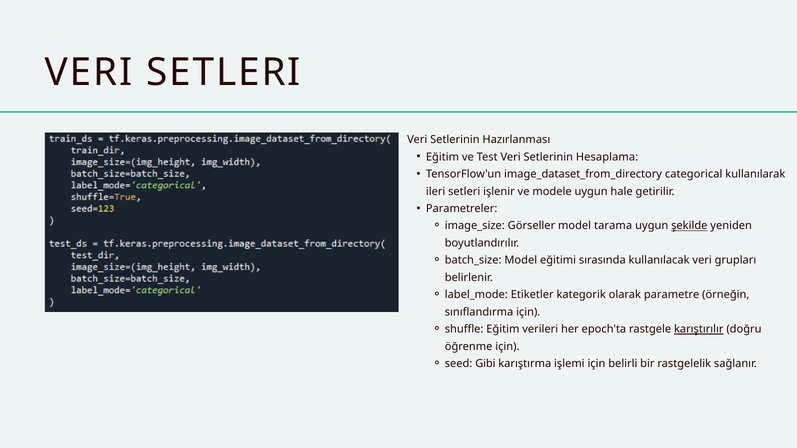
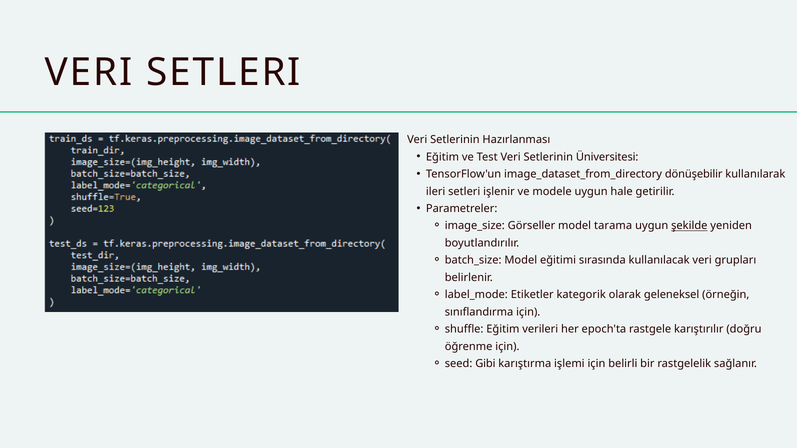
Hesaplama: Hesaplama -> Üniversitesi (607, 157)
categorical: categorical -> dönüşebilir (694, 174)
parametre: parametre -> geleneksel (672, 295)
karıştırılır underline: present -> none (699, 330)
